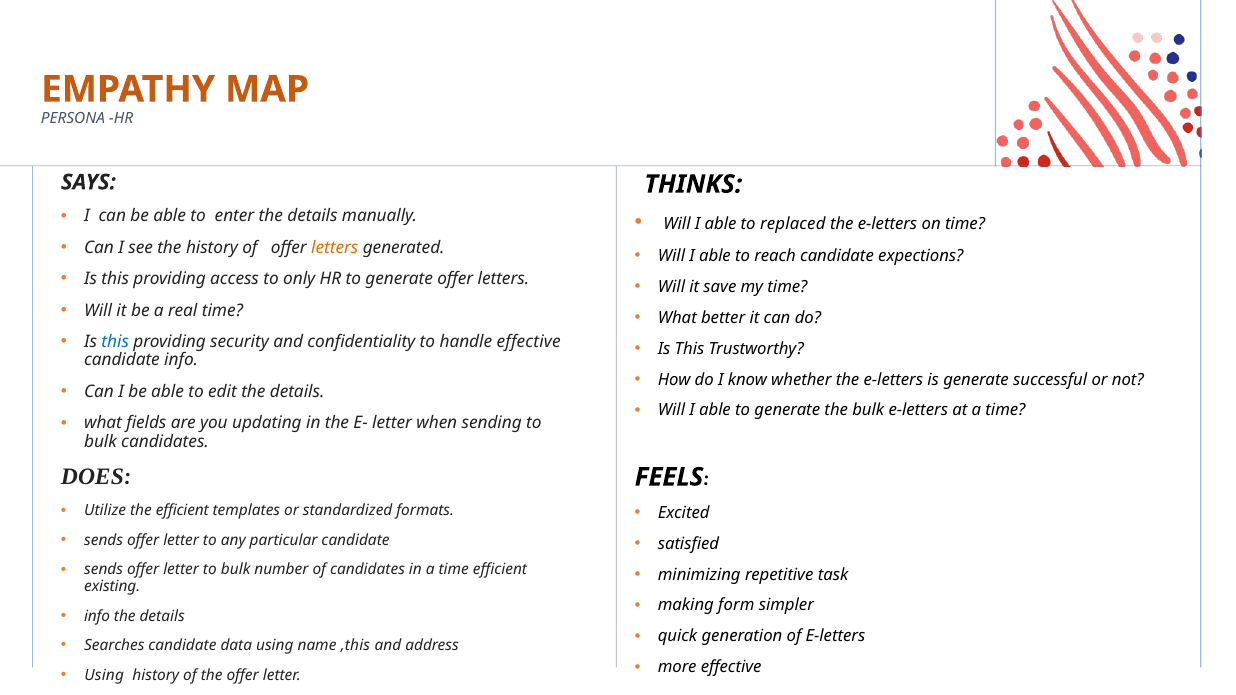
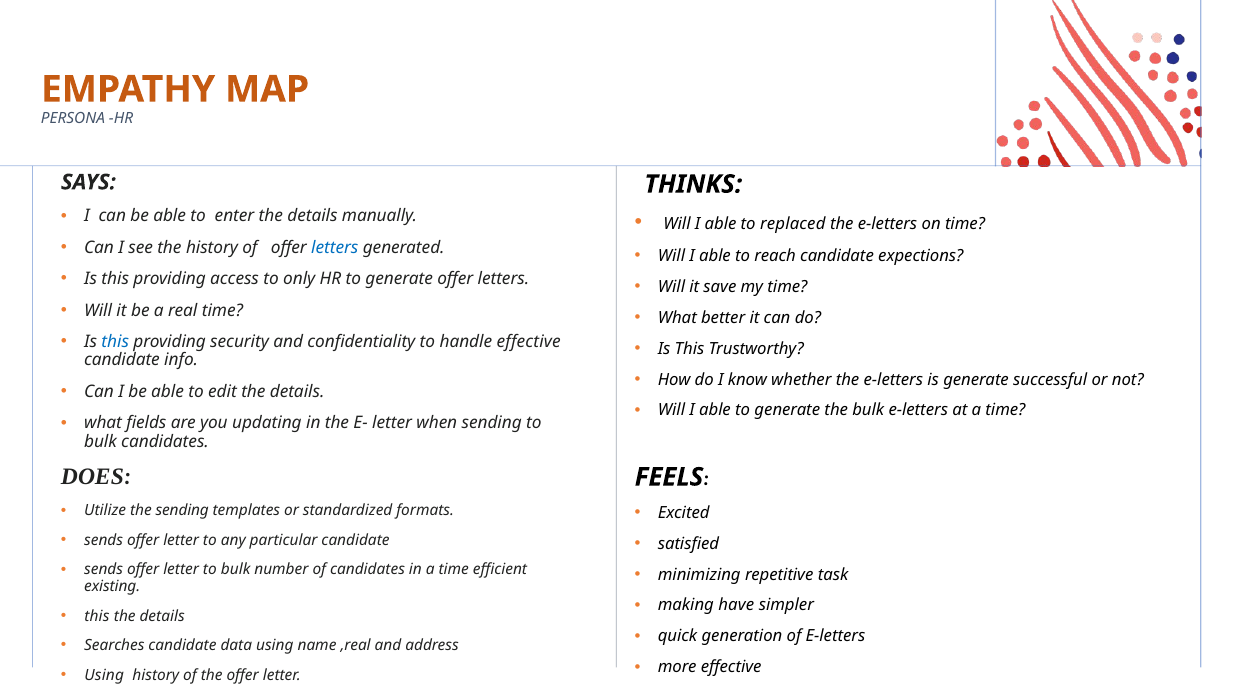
letters colour: orange -> blue (335, 248)
the efficient: efficient -> sending (182, 511)
form: form -> have (736, 606)
info: info -> this (97, 616)
,this: ,this -> ,real (356, 646)
